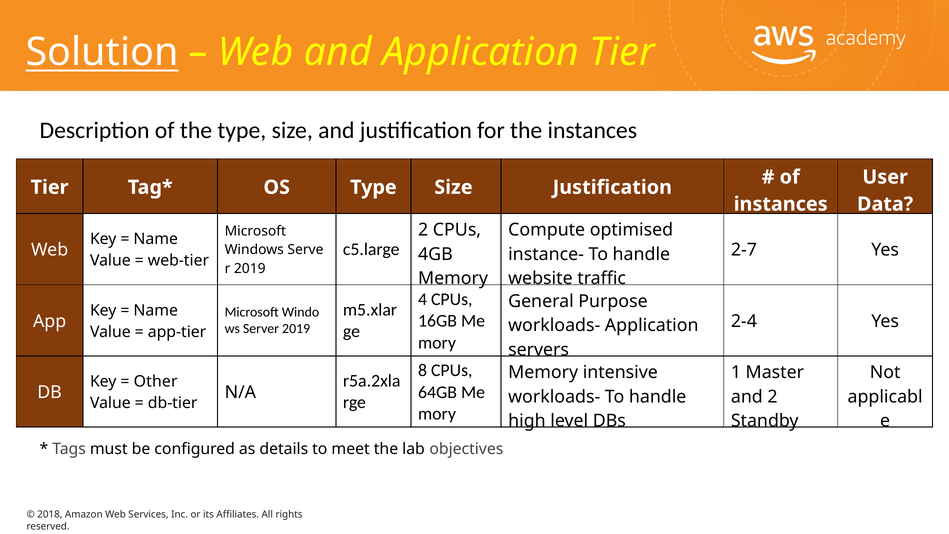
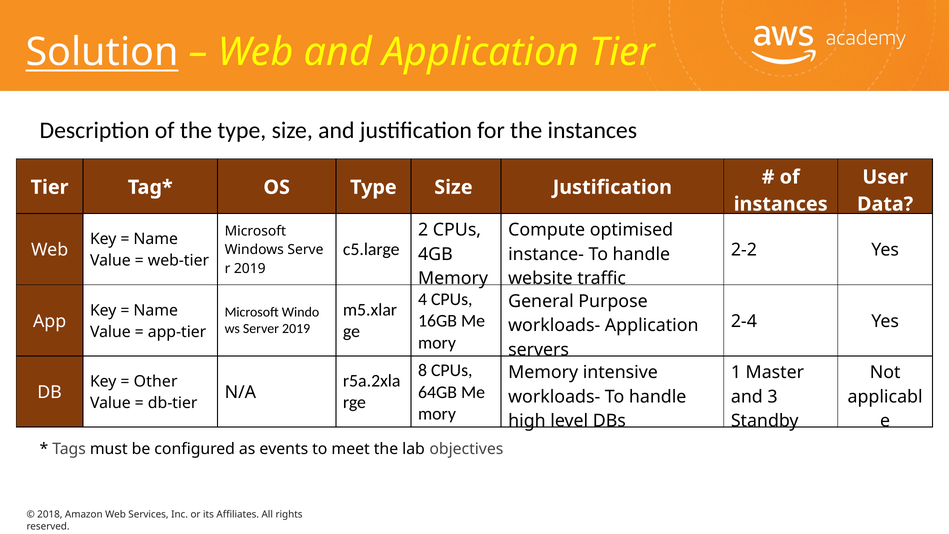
2-7: 2-7 -> 2-2 (744, 250)
and 2: 2 -> 3 (773, 397)
details: details -> events (284, 449)
